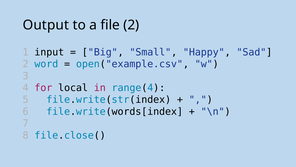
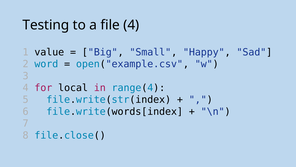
Output: Output -> Testing (46, 25)
file 2: 2 -> 4 (131, 25)
input: input -> value (49, 52)
